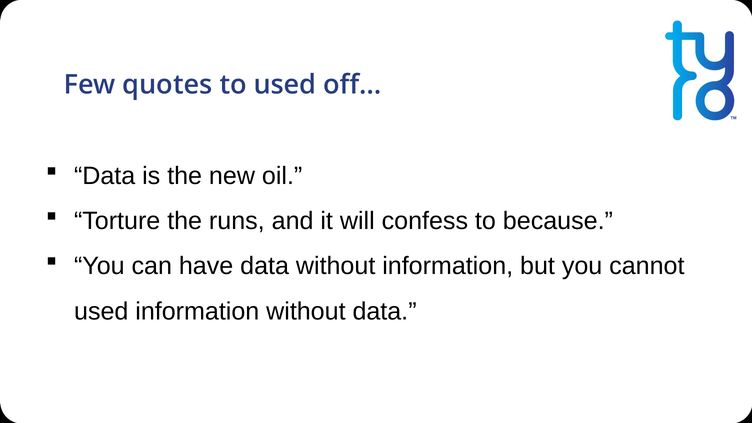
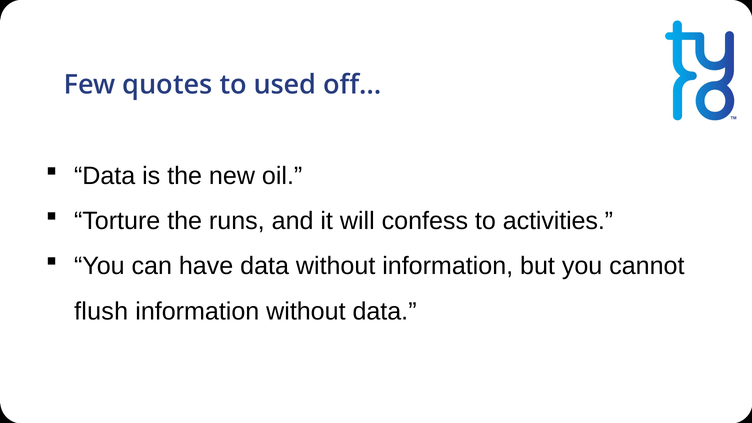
because: because -> activities (558, 221)
used: used -> flush (101, 311)
